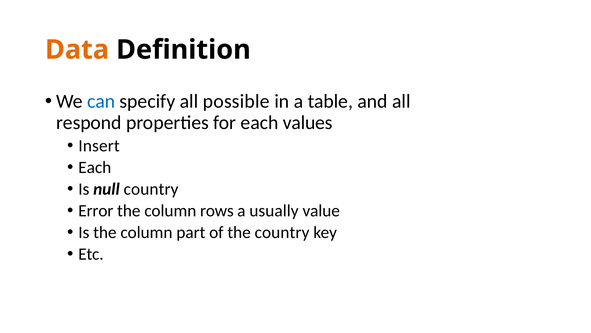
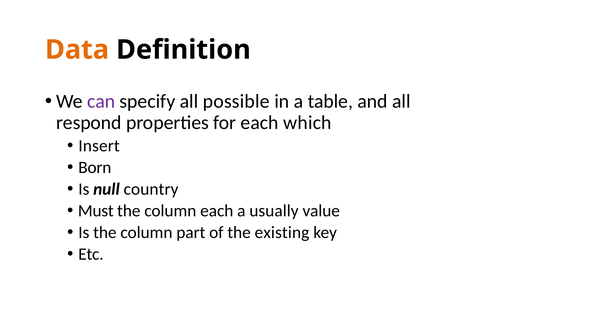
can colour: blue -> purple (101, 101)
values: values -> which (307, 123)
Each: Each -> Born (95, 167)
Error: Error -> Must (96, 211)
column rows: rows -> each (217, 211)
the country: country -> existing (282, 232)
